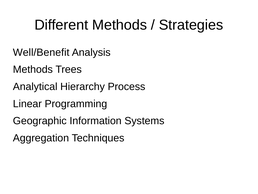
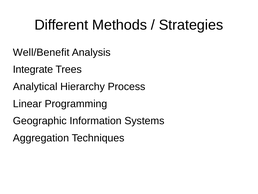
Methods: Methods -> Integrate (33, 69)
